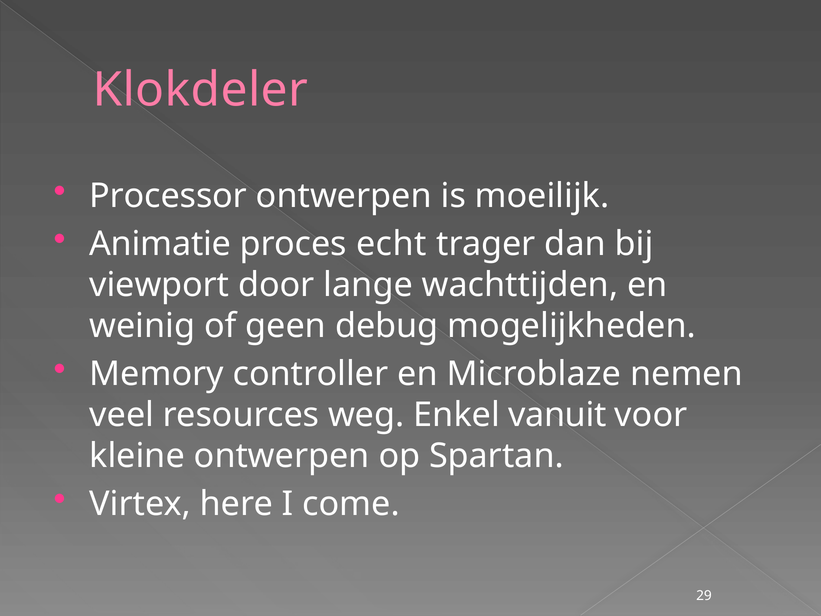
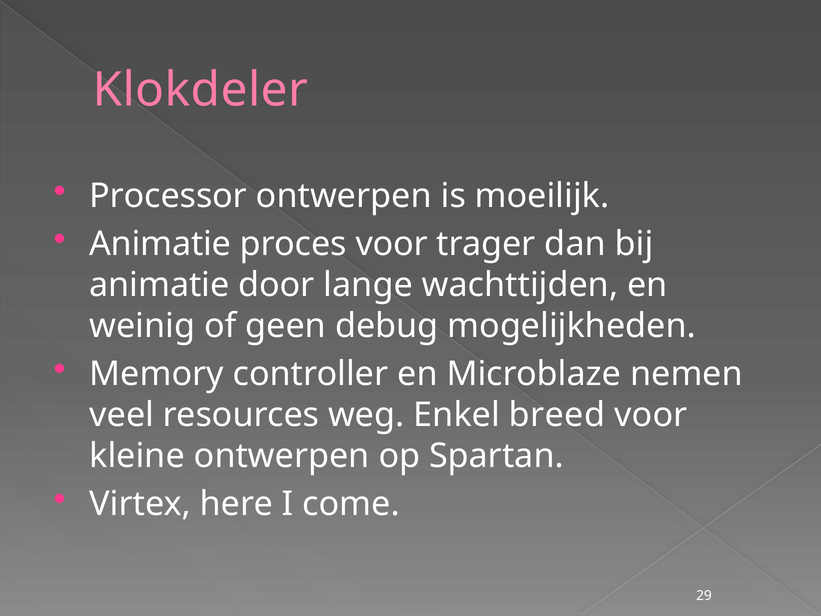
proces echt: echt -> voor (392, 244)
viewport: viewport -> animatie (159, 285)
vanuit: vanuit -> breed (557, 415)
